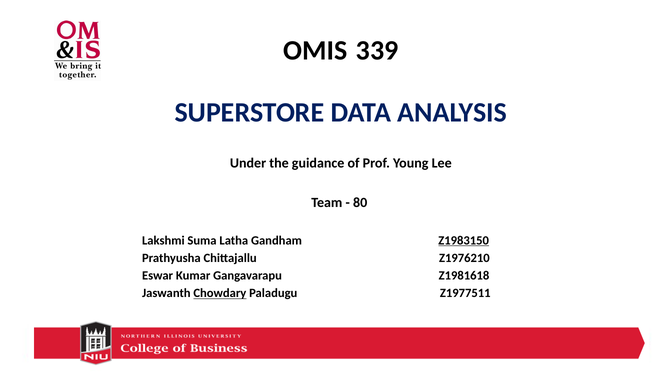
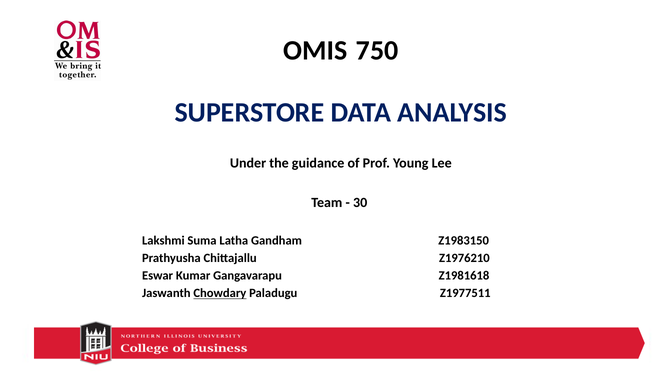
339: 339 -> 750 (377, 50)
80: 80 -> 30 (360, 202)
Z1983150 underline: present -> none (464, 240)
